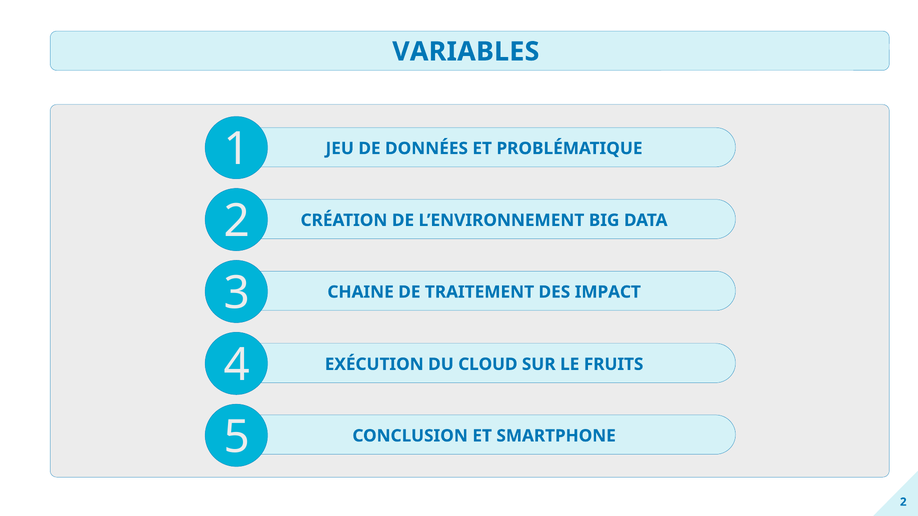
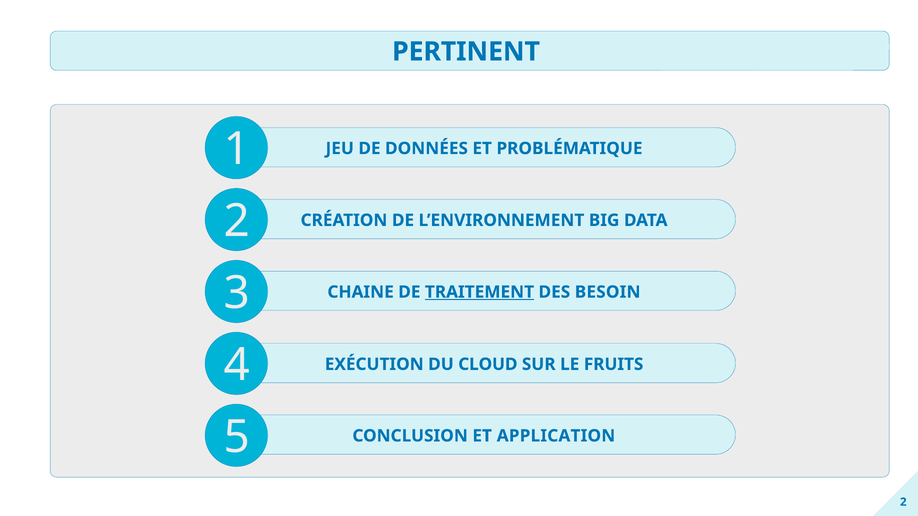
VARIABLES: VARIABLES -> PERTINENT (466, 52)
TRAITEMENT underline: none -> present (479, 292)
IMPACT: IMPACT -> BESOIN (608, 292)
SMARTPHONE: SMARTPHONE -> APPLICATION (556, 436)
